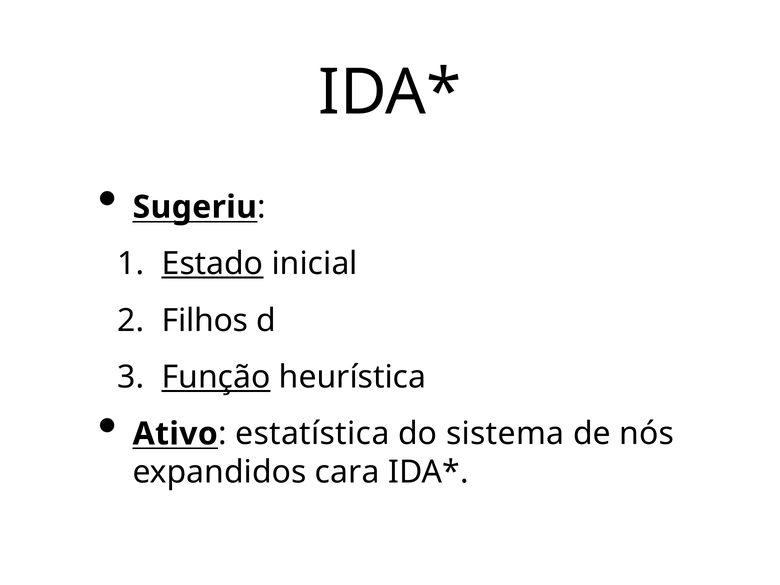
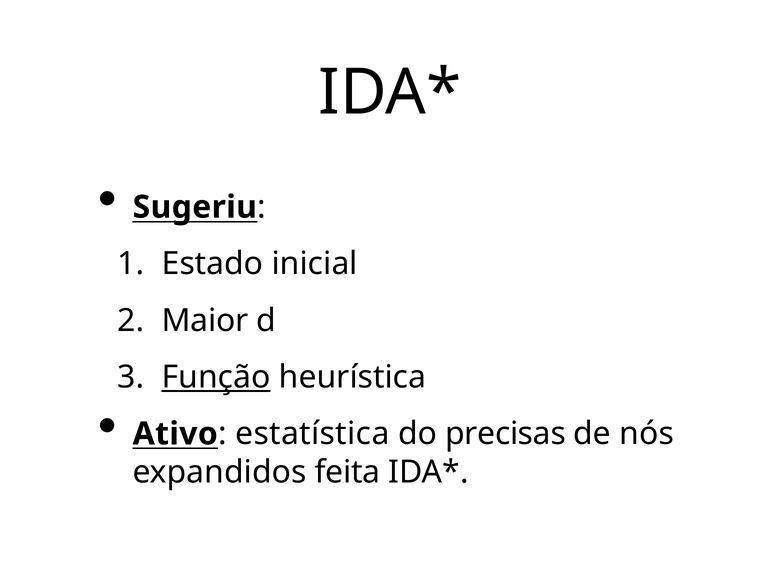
Estado underline: present -> none (213, 264)
Filhos: Filhos -> Maior (205, 320)
sistema: sistema -> precisas (505, 434)
cara: cara -> feita (348, 472)
